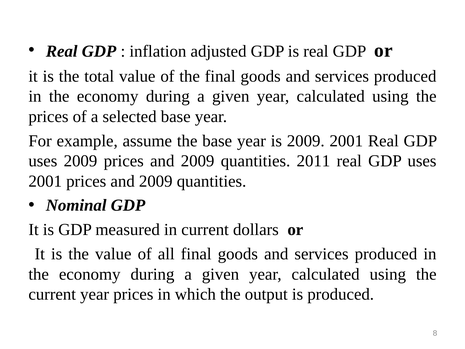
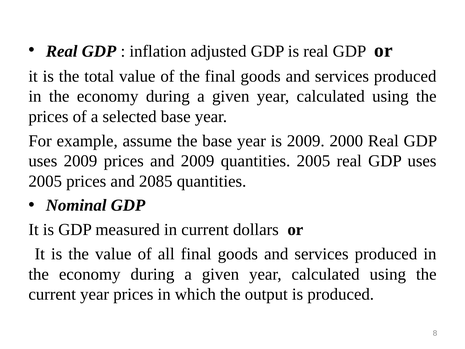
2009 2001: 2001 -> 2000 (346, 141)
quantities 2011: 2011 -> 2005 (313, 161)
2001: 2001 -> 2005 (45, 181)
2009: 2009 -> 2085 (156, 181)
